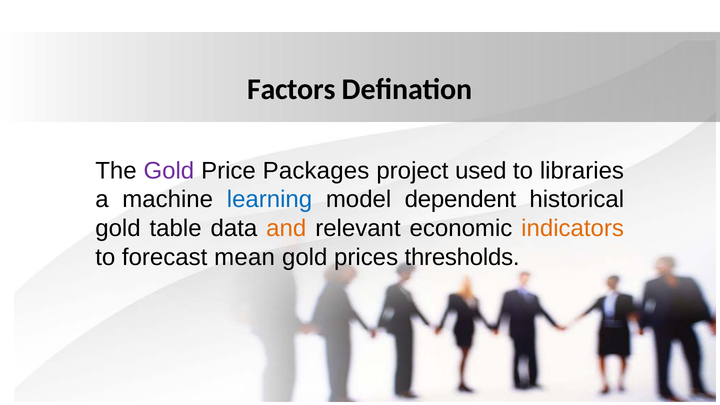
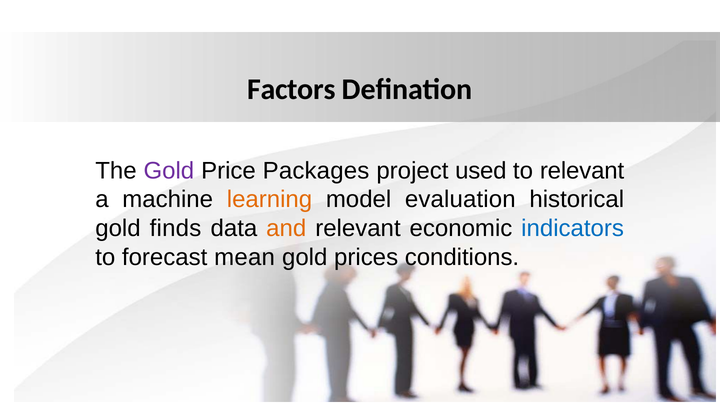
to libraries: libraries -> relevant (582, 171)
learning colour: blue -> orange (270, 199)
dependent: dependent -> evaluation (460, 199)
table: table -> finds (175, 228)
indicators colour: orange -> blue (573, 228)
thresholds: thresholds -> conditions (462, 257)
